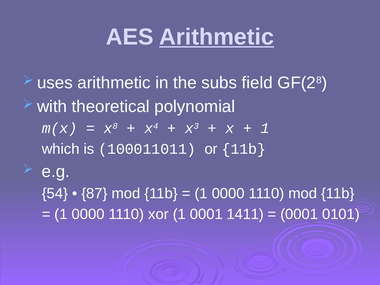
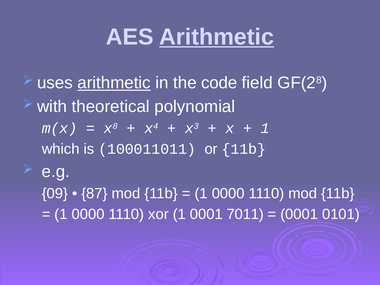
arithmetic underline: none -> present (114, 83)
subs: subs -> code (219, 83)
54: 54 -> 09 (55, 193)
1411: 1411 -> 7011 (245, 214)
